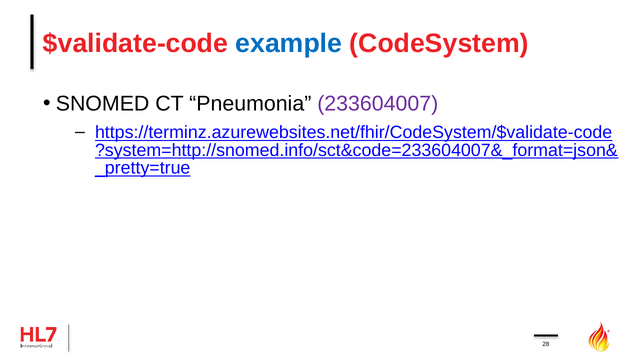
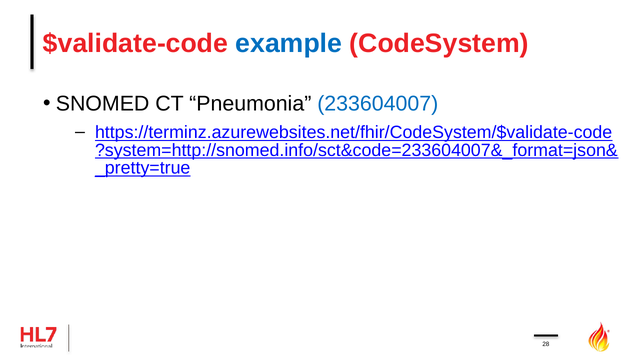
233604007 colour: purple -> blue (378, 104)
